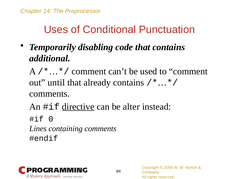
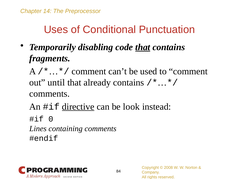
that underline: none -> present (143, 47)
additional: additional -> fragments (50, 58)
alter: alter -> look (131, 107)
